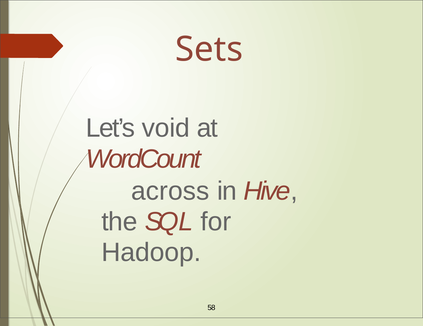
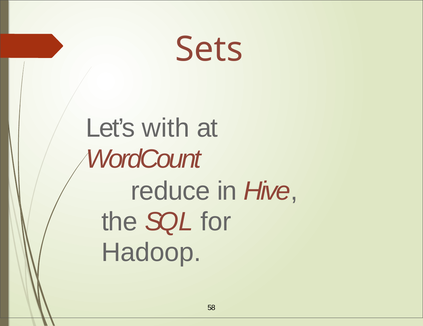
void: void -> with (166, 128)
across: across -> reduce (170, 191)
